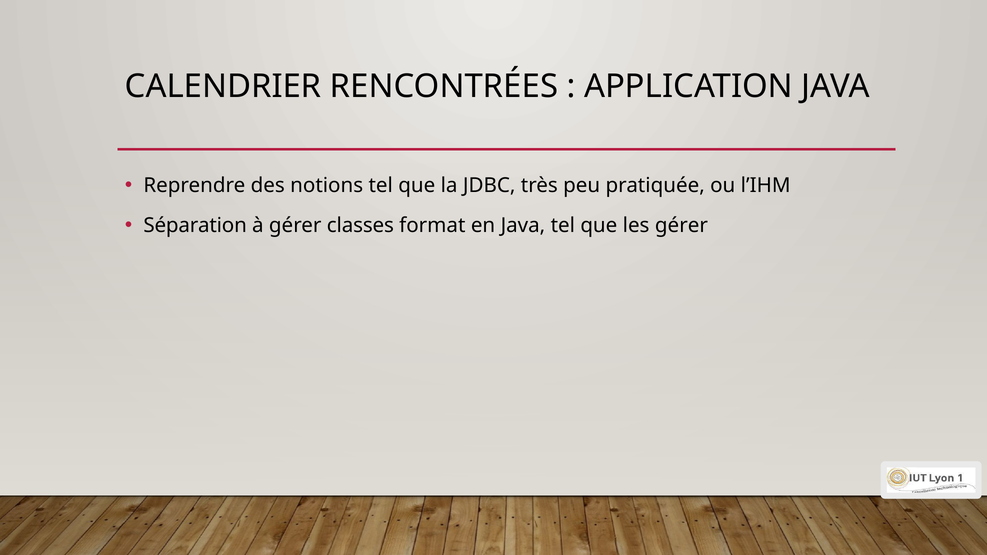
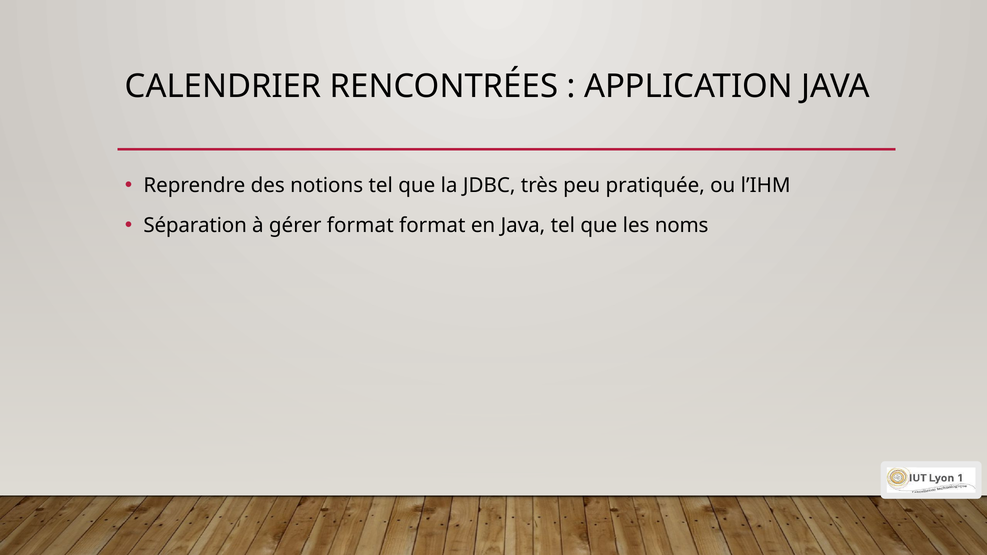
gérer classes: classes -> format (360, 225)
les gérer: gérer -> noms (682, 225)
